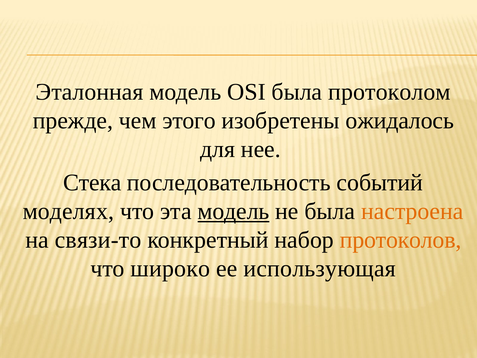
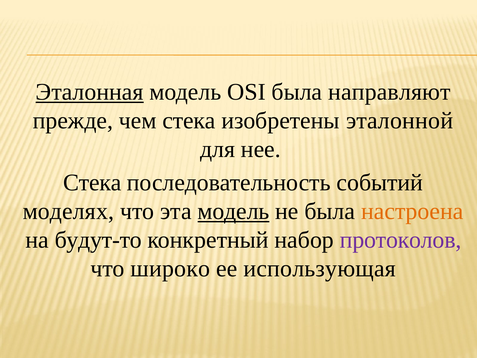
Эталонная underline: none -> present (90, 92)
протоколом: протоколом -> направляют (389, 92)
чем этого: этого -> стека (189, 121)
ожидалось: ожидалось -> эталонной (400, 121)
связи-то: связи-то -> будут-то (98, 240)
протоколов colour: orange -> purple (401, 240)
